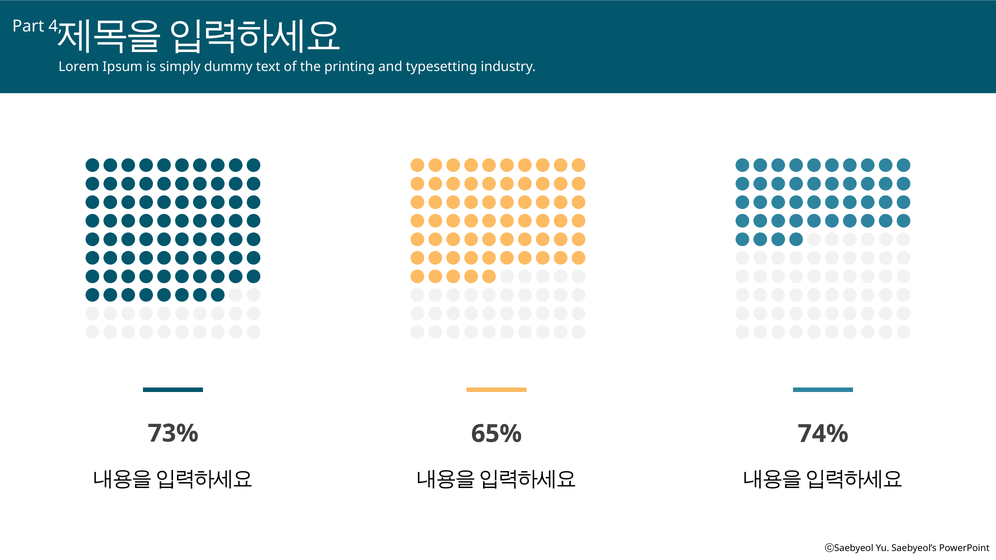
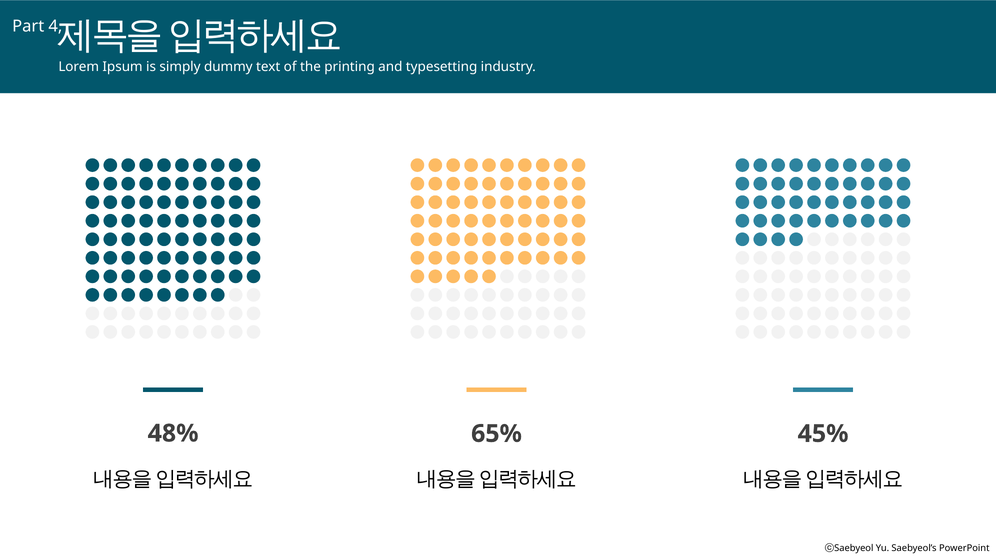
73%: 73% -> 48% (173, 434)
74%: 74% -> 45% (823, 434)
